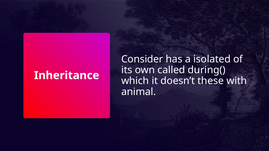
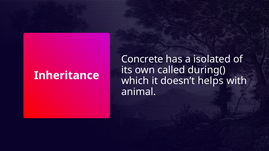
Consider: Consider -> Concrete (142, 59)
these: these -> helps (211, 81)
